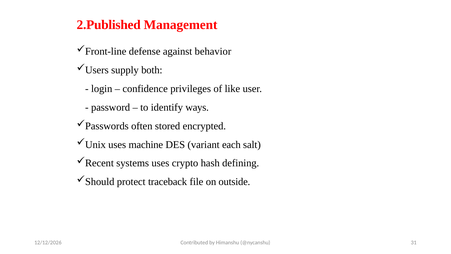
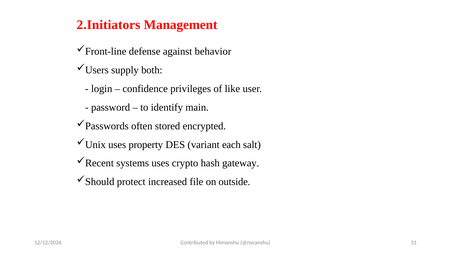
2.Published: 2.Published -> 2.Initiators (109, 25)
ways: ways -> main (197, 107)
machine: machine -> property (146, 144)
defining: defining -> gateway (241, 163)
traceback: traceback -> increased (168, 182)
